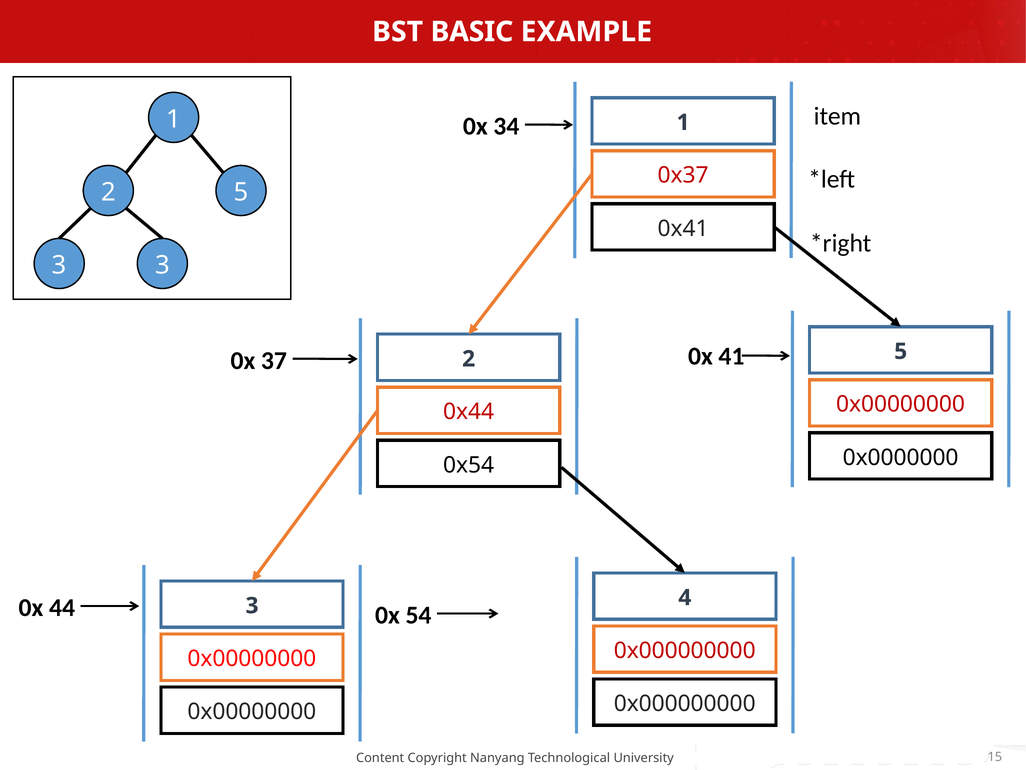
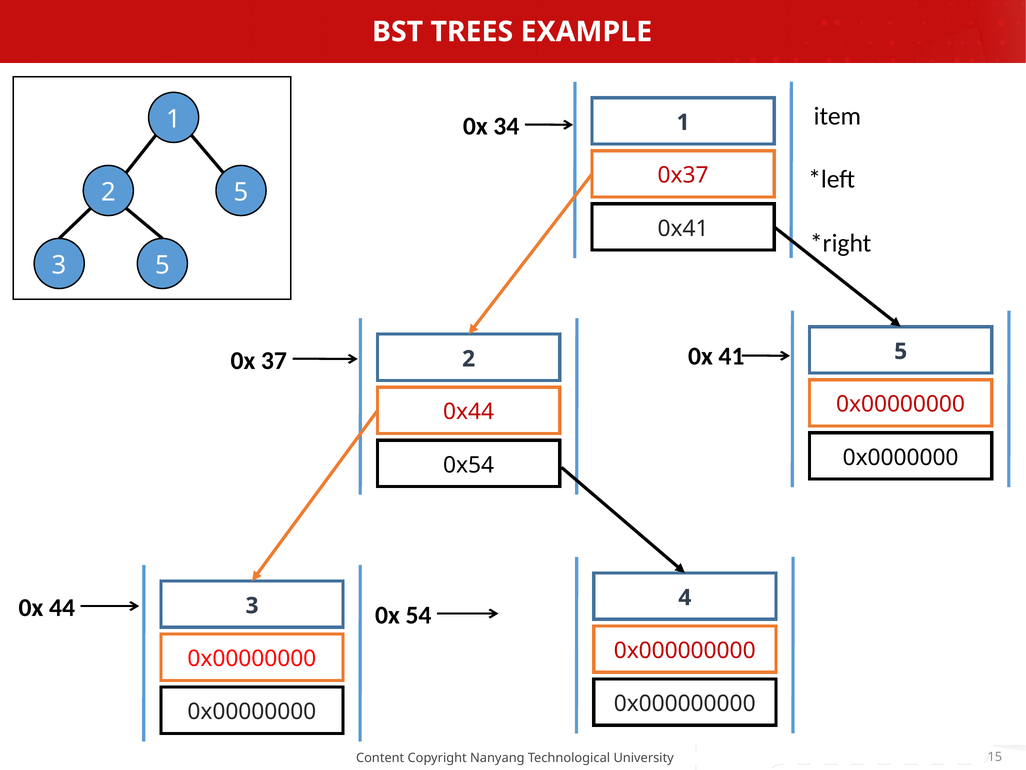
BASIC: BASIC -> TREES (472, 32)
3 3: 3 -> 5 (162, 265)
